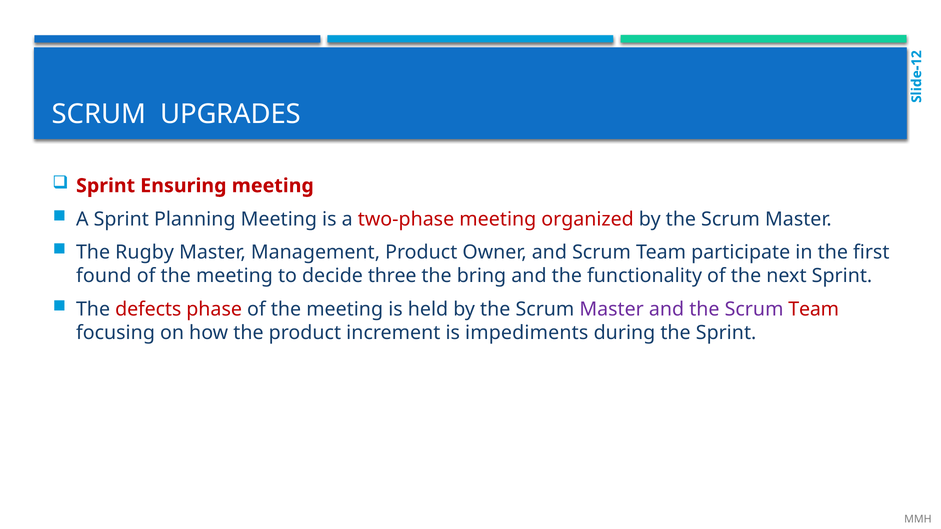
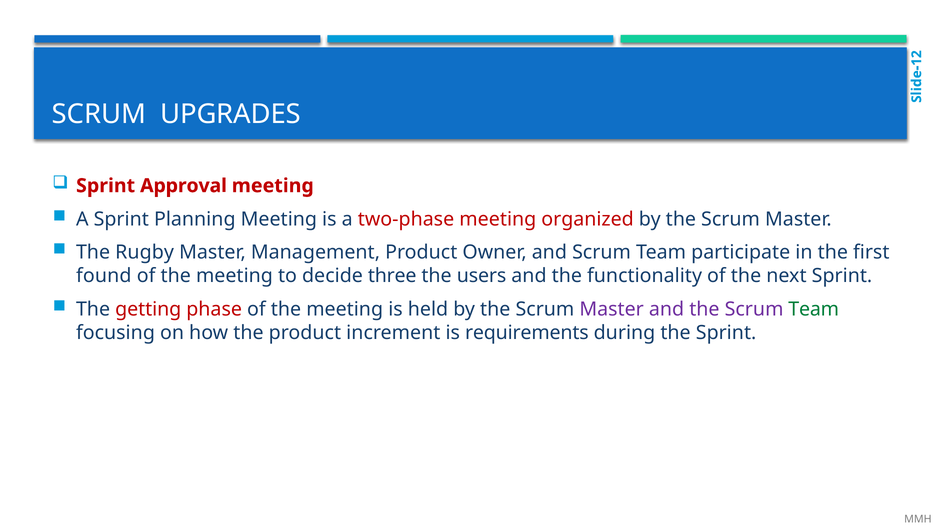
Ensuring: Ensuring -> Approval (183, 186)
bring: bring -> users (482, 276)
defects: defects -> getting (148, 309)
Team colour: red -> green (814, 309)
impediments: impediments -> requirements (527, 333)
